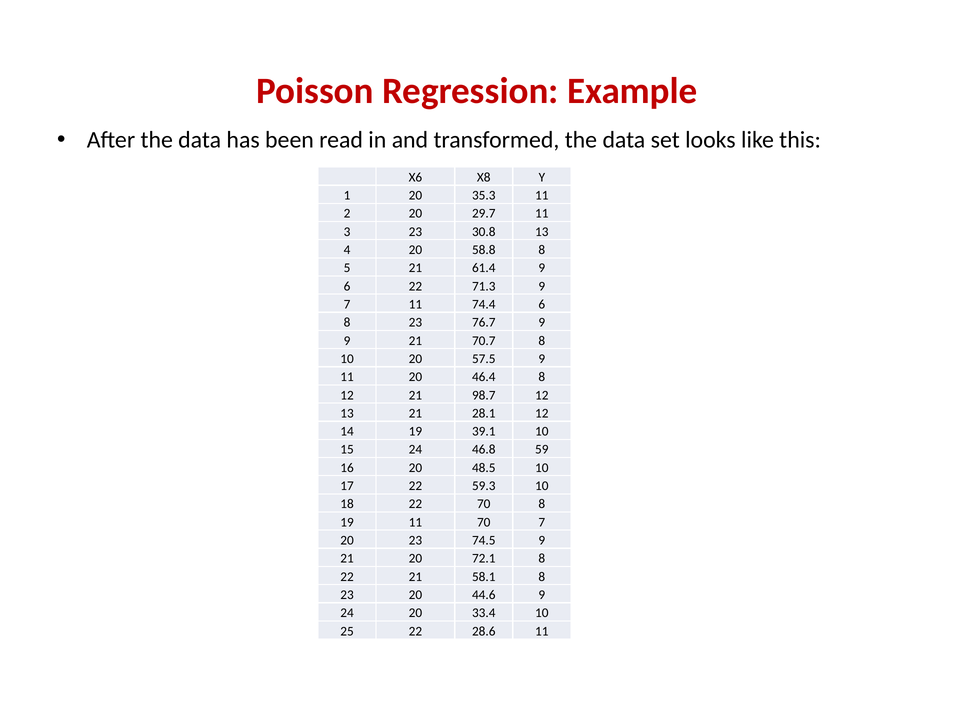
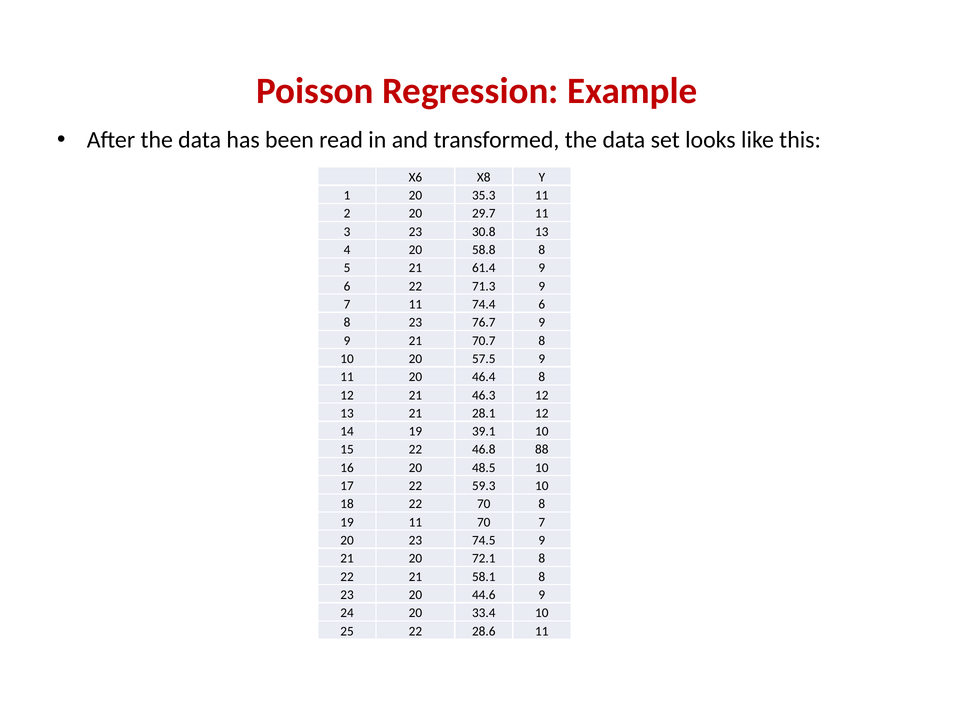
98.7: 98.7 -> 46.3 (484, 395)
15 24: 24 -> 22 (415, 449)
59: 59 -> 88 (542, 449)
